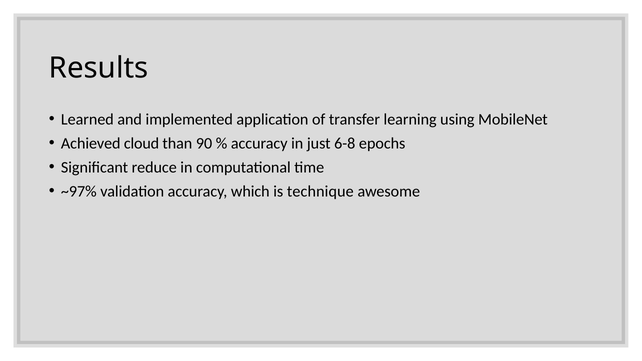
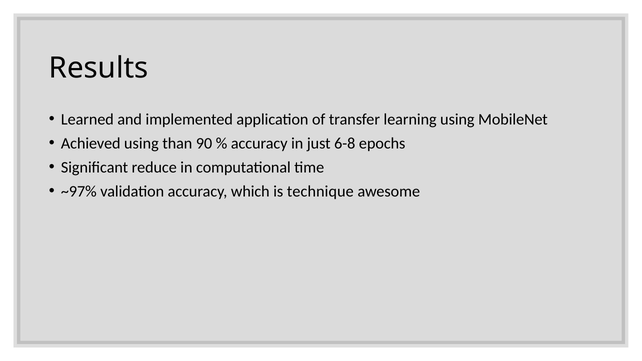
Achieved cloud: cloud -> using (141, 143)
